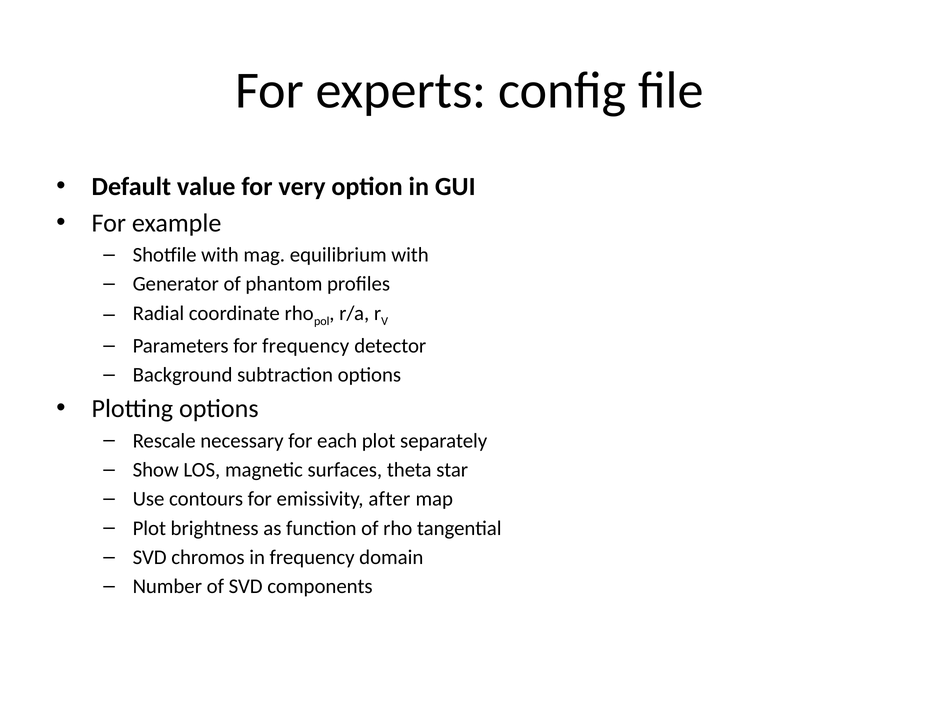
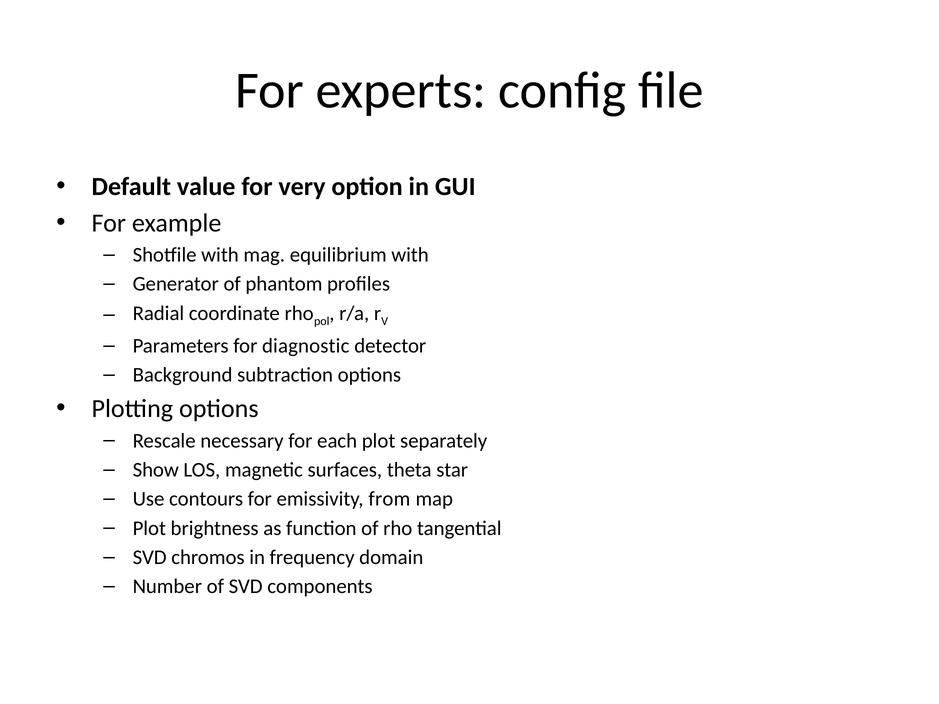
for frequency: frequency -> diagnostic (306, 346)
after: after -> from (389, 499)
